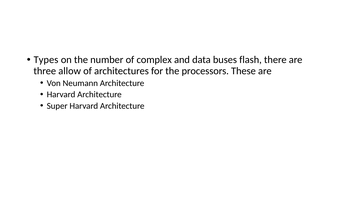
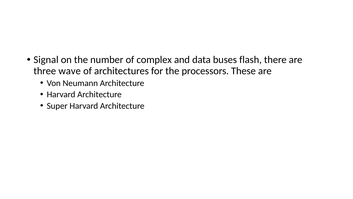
Types: Types -> Signal (46, 60)
allow: allow -> wave (70, 71)
